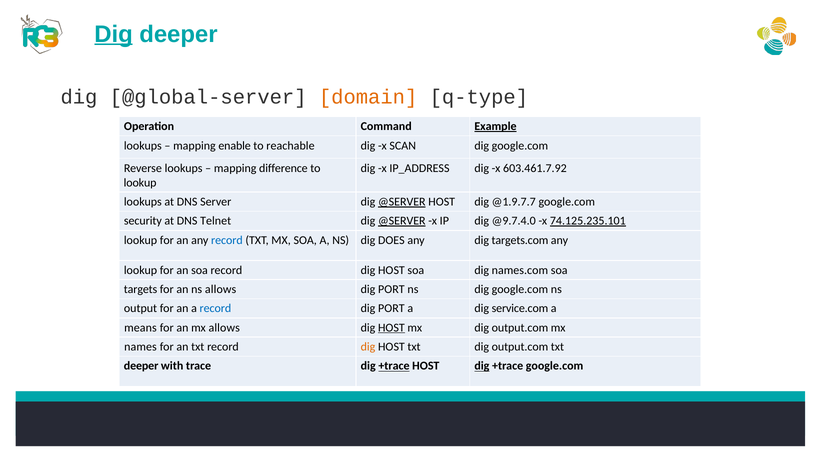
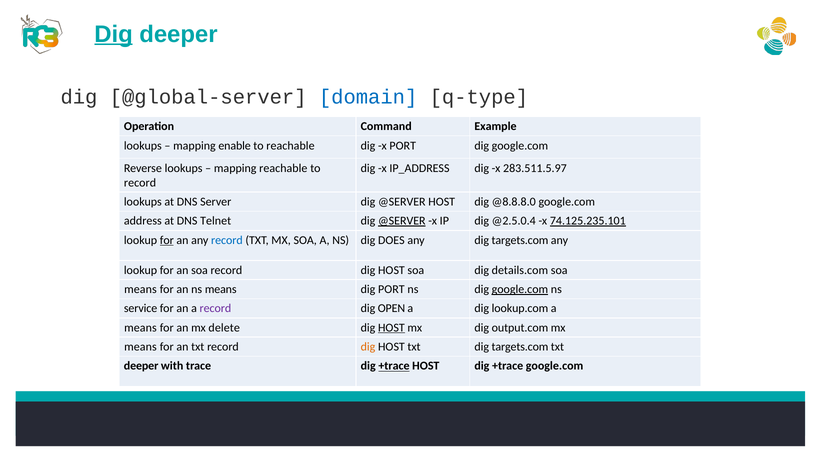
domain colour: orange -> blue (368, 97)
Example underline: present -> none (495, 127)
x SCAN: SCAN -> PORT (403, 146)
mapping difference: difference -> reachable (283, 168)
603.461.7.92: 603.461.7.92 -> 283.511.5.97 (535, 168)
lookup: lookup -> record (140, 183)
@SERVER underline: present -> none (402, 202)
@1.9.7.7: @1.9.7.7 -> @8.8.8.0 (514, 202)
security: security -> address (143, 221)
@9.7.4.0: @9.7.4.0 -> @2.5.0.4 (514, 221)
for underline: none -> present (167, 240)
names.com: names.com -> details.com (520, 270)
targets: targets -> means (140, 289)
ns allows: allows -> means (221, 289)
google.com underline: none -> present (520, 289)
output: output -> service (141, 309)
record colour: blue -> purple (215, 309)
PORT: PORT -> OPEN (391, 309)
service.com: service.com -> lookup.com (520, 309)
mx allows: allows -> delete (224, 328)
names: names -> means (140, 347)
txt dig output.com: output.com -> targets.com (520, 347)
dig underline: present -> none (482, 366)
